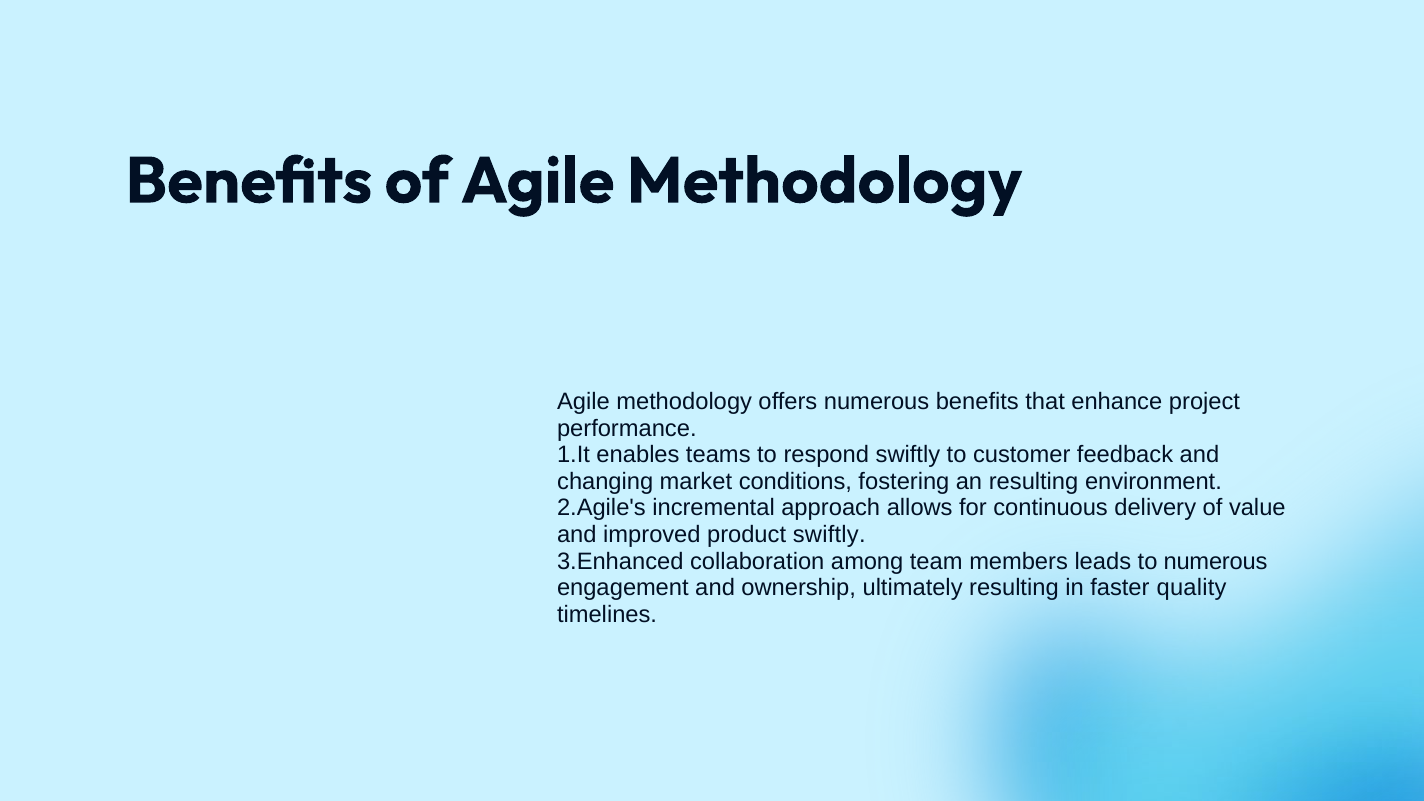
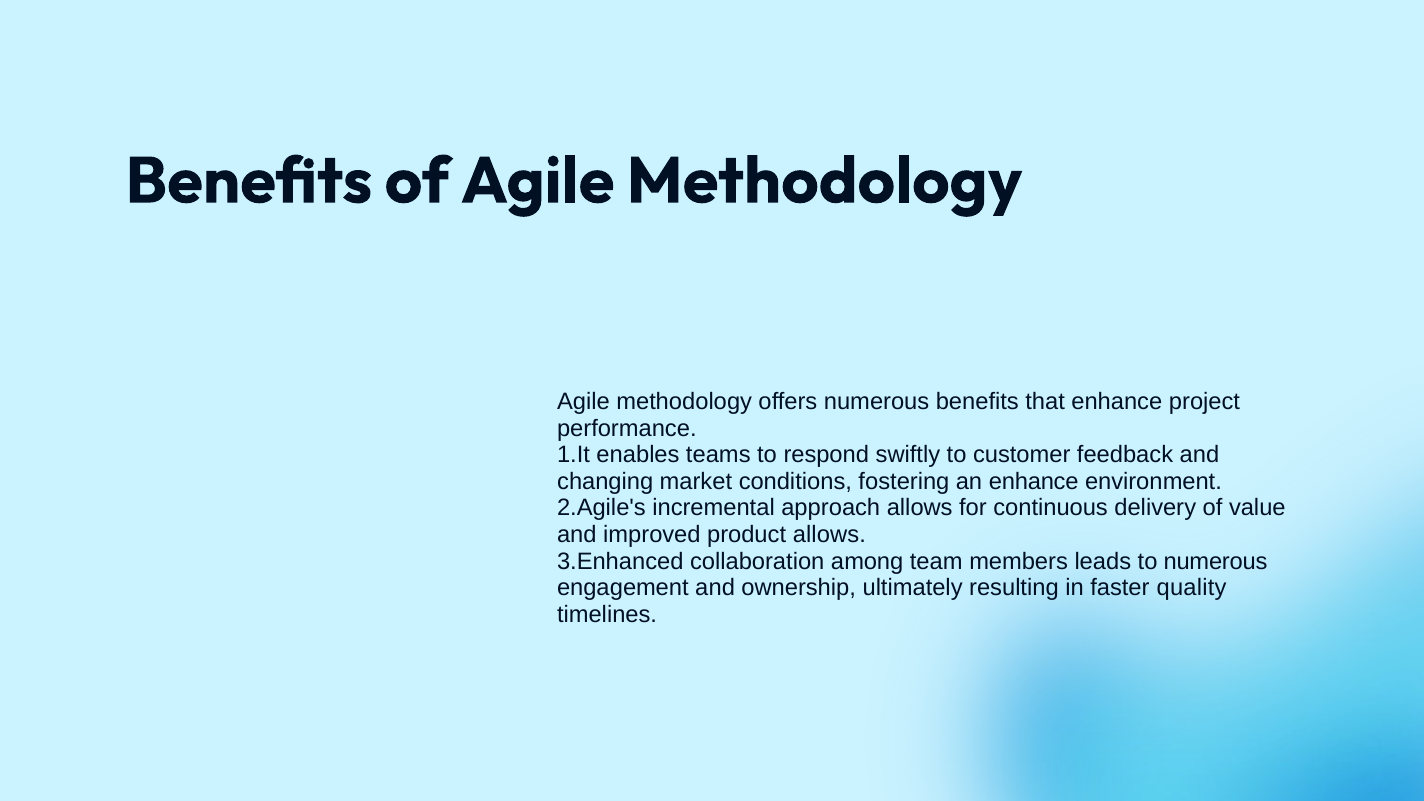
an resulting: resulting -> enhance (1034, 482)
product swiftly: swiftly -> allows (829, 535)
